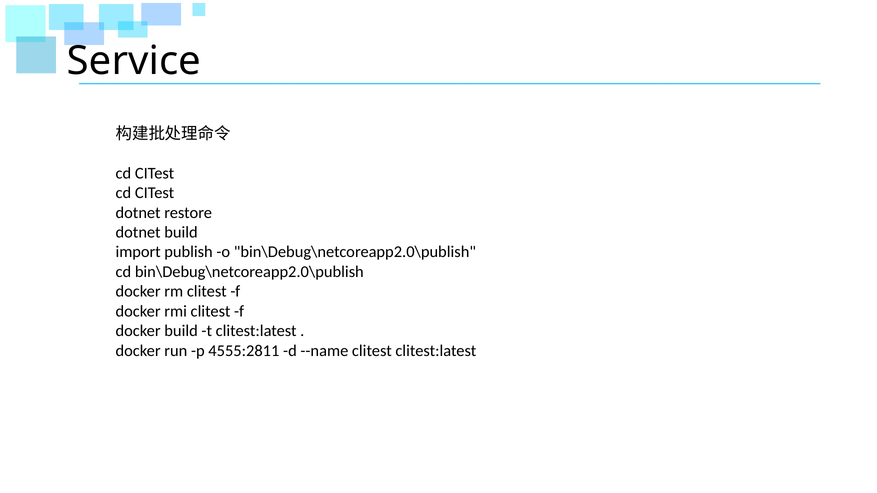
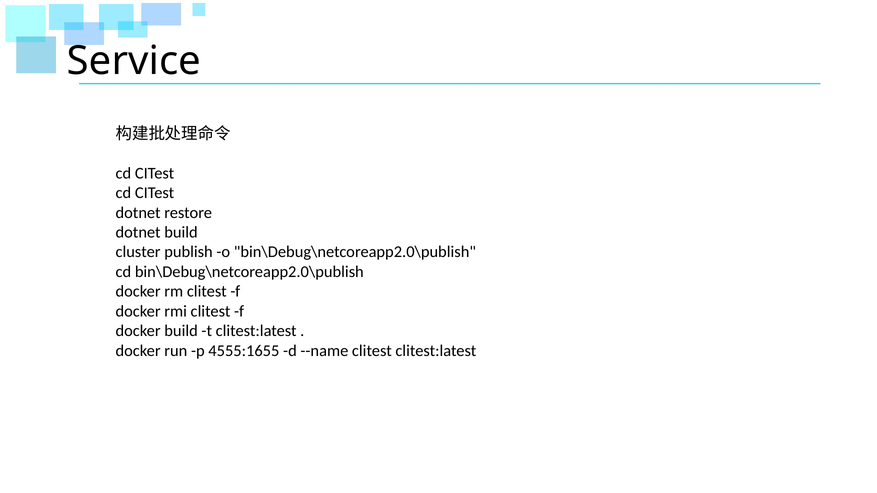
import: import -> cluster (138, 252)
4555:2811: 4555:2811 -> 4555:1655 (244, 351)
